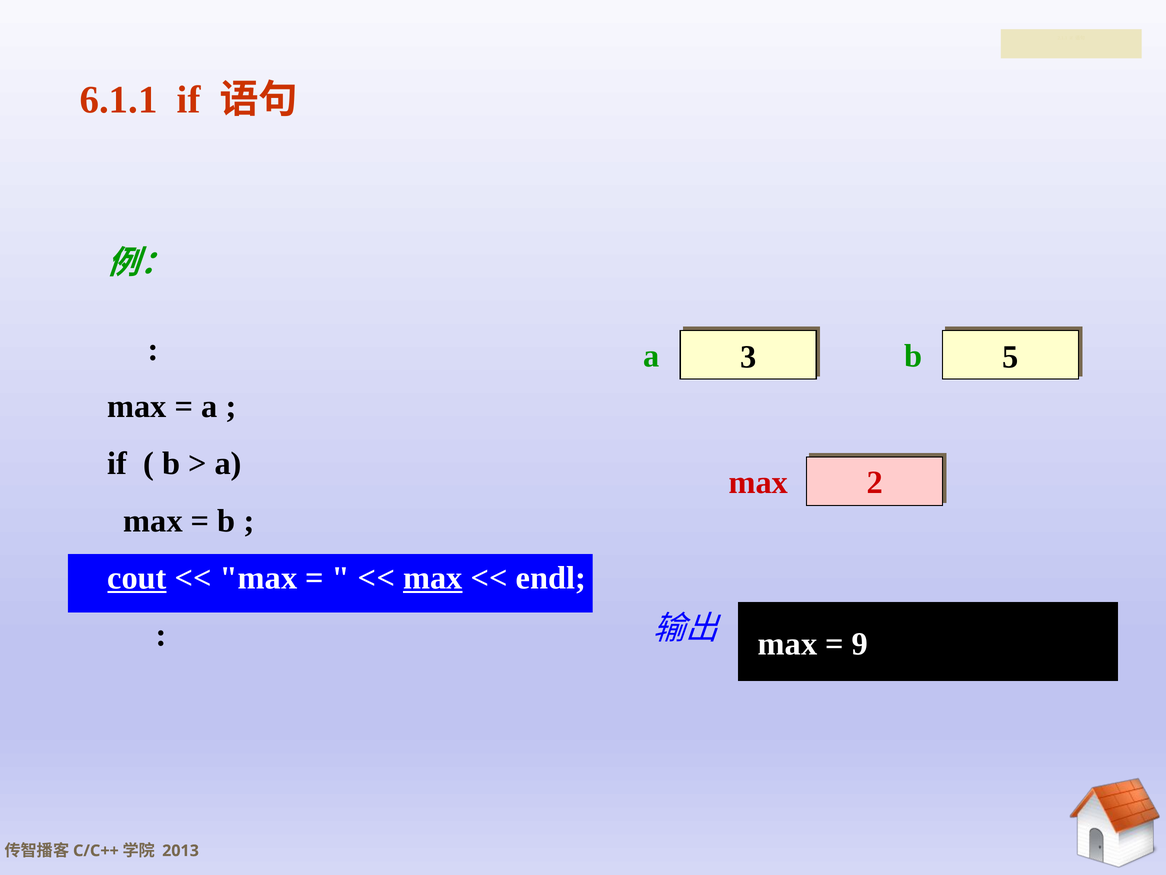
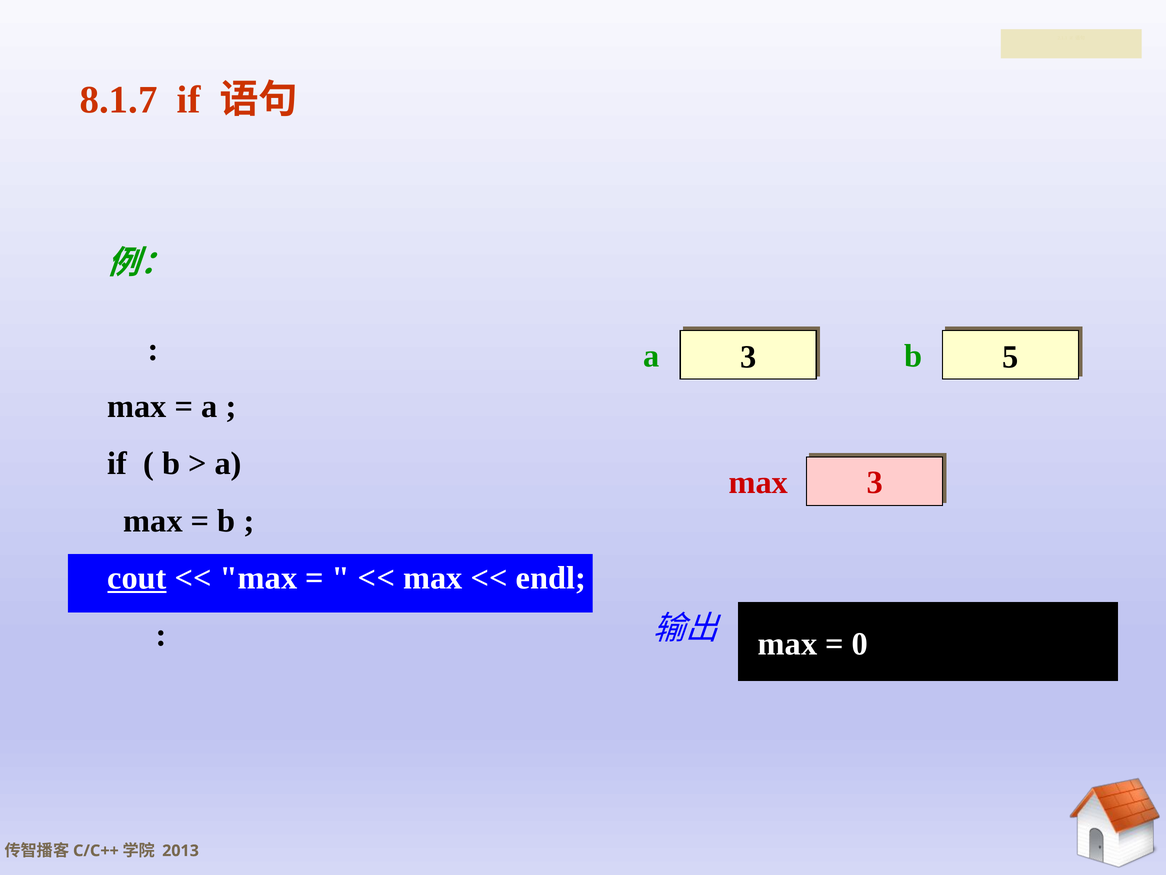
6.1.1: 6.1.1 -> 8.1.7 (119, 100)
max 2: 2 -> 3 (875, 482)
max underline: present -> none (433, 578)
9: 9 -> 0 (860, 644)
